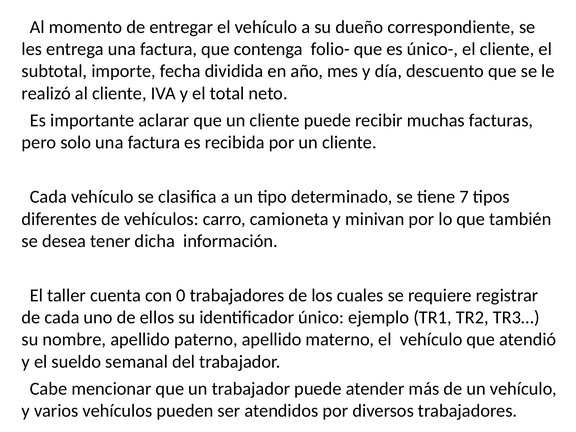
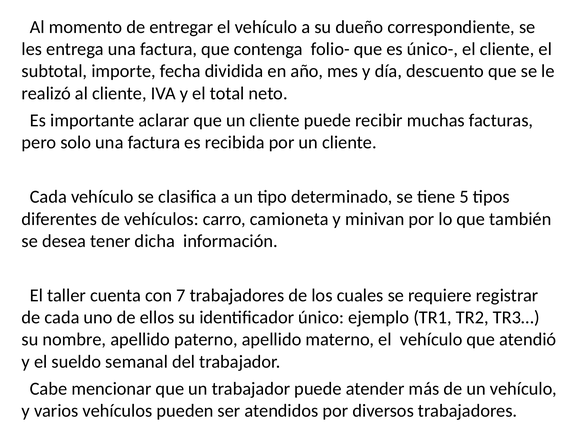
7: 7 -> 5 (464, 197)
0: 0 -> 7 (181, 295)
